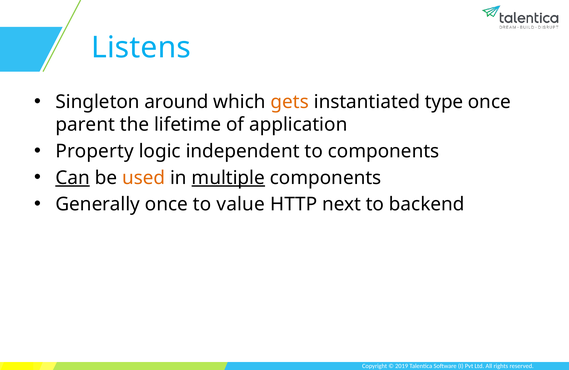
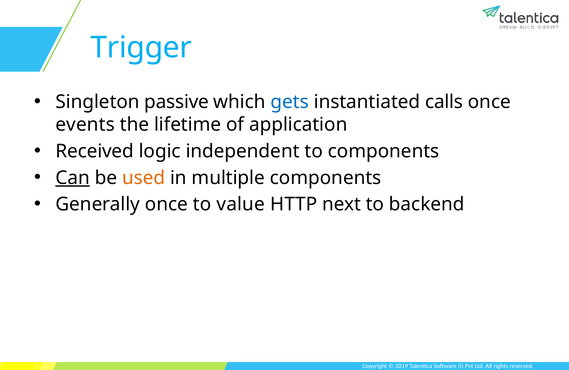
Listens: Listens -> Trigger (141, 48)
around: around -> passive (177, 102)
gets colour: orange -> blue (290, 102)
type: type -> calls (444, 102)
parent: parent -> events (85, 125)
Property: Property -> Received (95, 151)
multiple underline: present -> none (228, 178)
